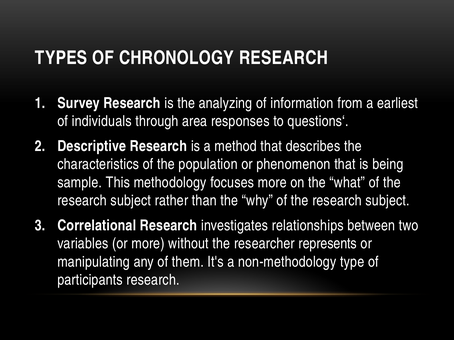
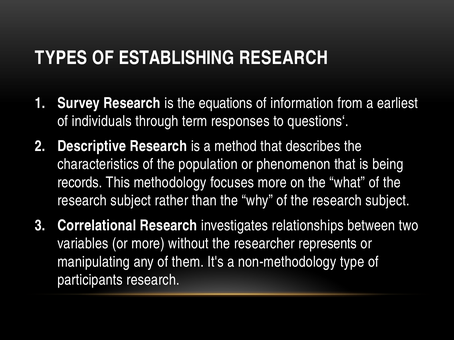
CHRONOLOGY: CHRONOLOGY -> ESTABLISHING (177, 58)
analyzing: analyzing -> equations (226, 103)
area: area -> term (195, 121)
sample: sample -> records (80, 183)
